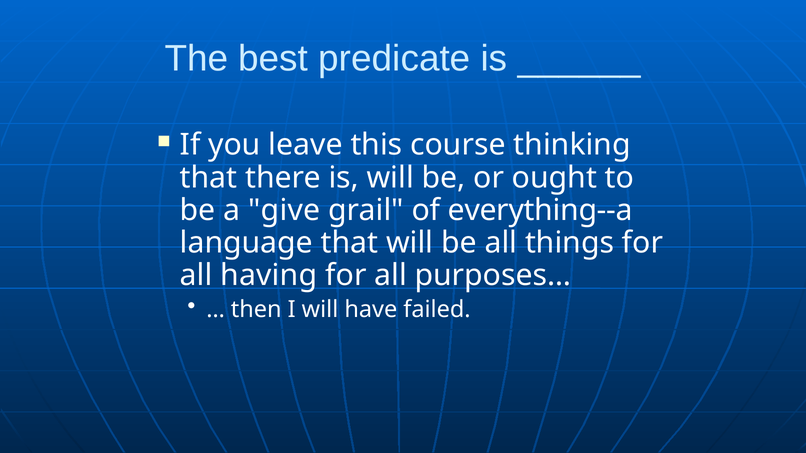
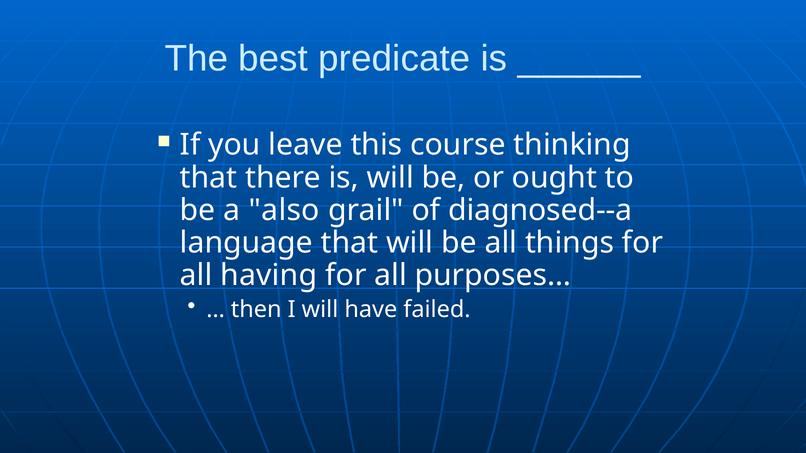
give: give -> also (284, 210)
everything--a: everything--a -> diagnosed--a (540, 210)
